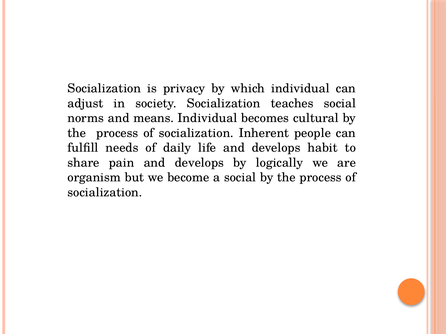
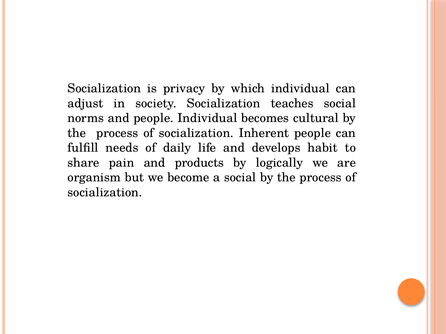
and means: means -> people (154, 118)
pain and develops: develops -> products (199, 163)
